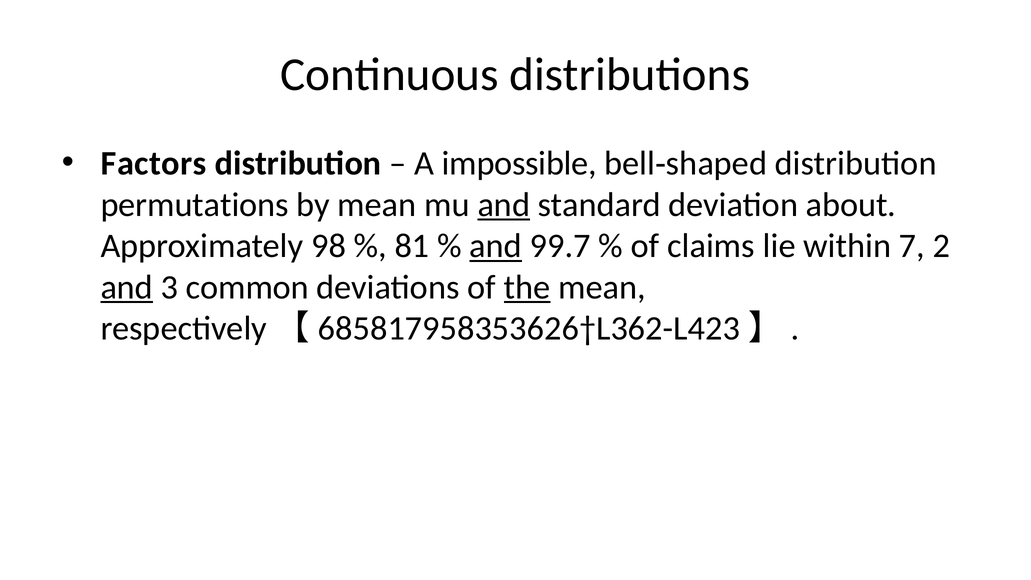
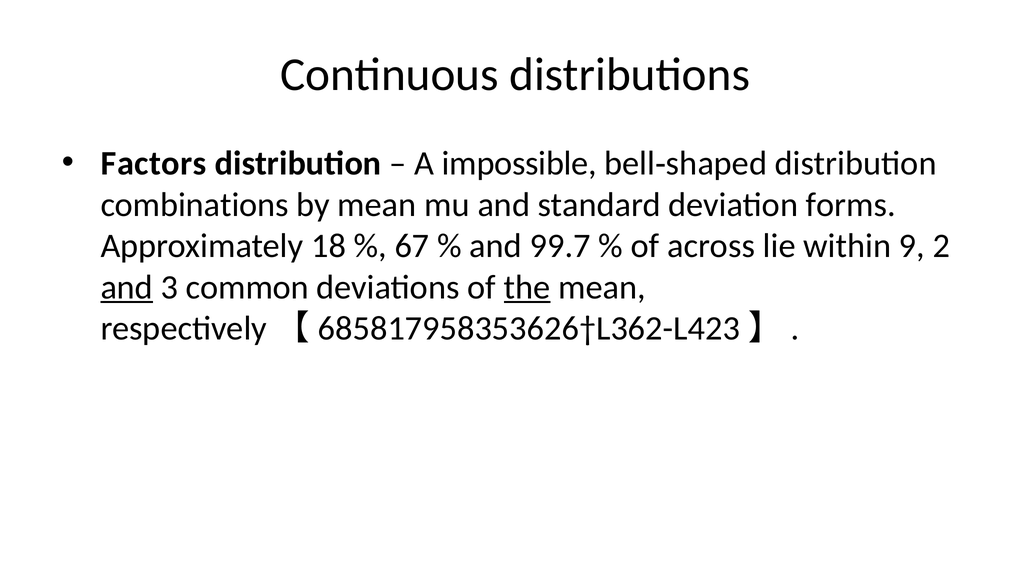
permutations: permutations -> combinations (195, 205)
and underline: present -> none (504, 205)
about: about -> forms (851, 205)
98: 98 -> 18 (329, 246)
81: 81 -> 67 (412, 246)
and underline: present -> none (496, 246)
claims: claims -> across (711, 246)
7: 7 -> 9 (912, 246)
